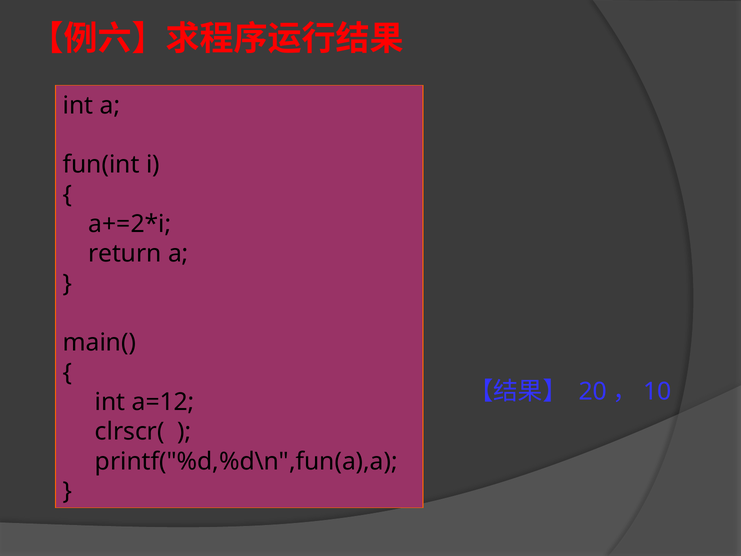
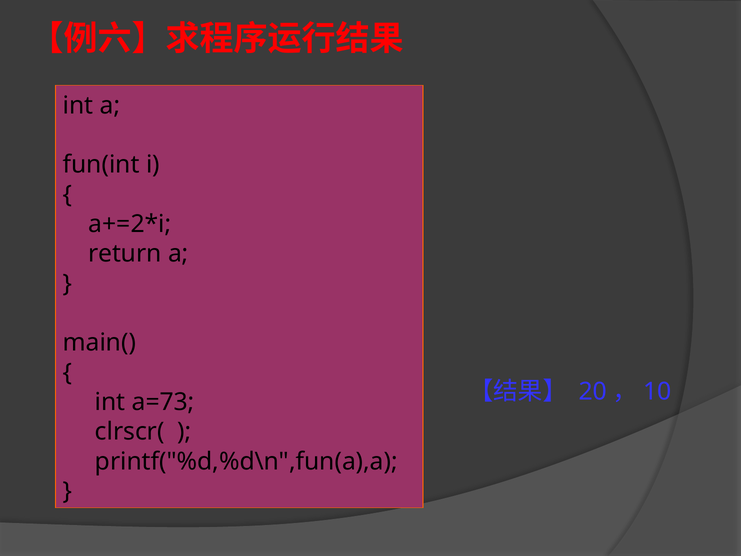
a=12: a=12 -> a=73 (163, 402)
